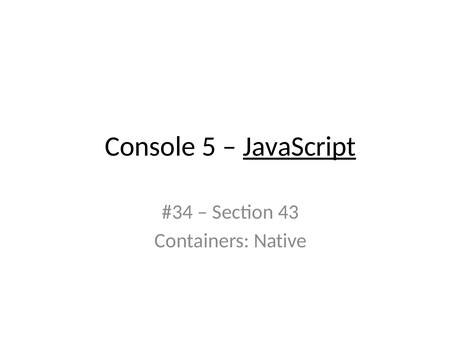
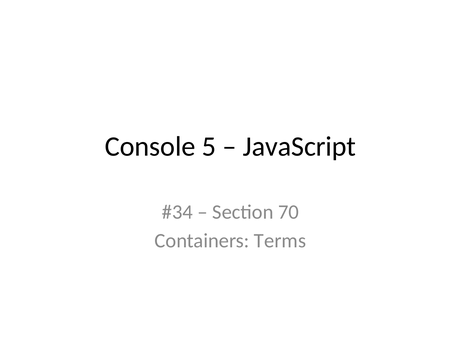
JavaScript underline: present -> none (299, 146)
43: 43 -> 70 (289, 212)
Native: Native -> Terms (280, 241)
